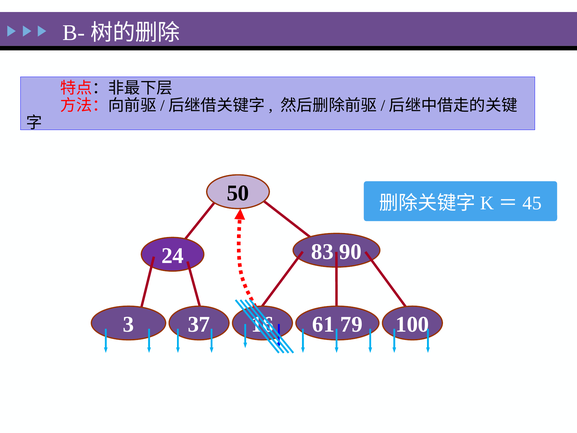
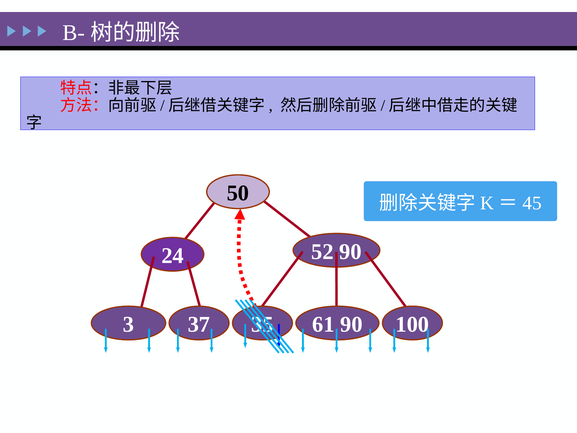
83: 83 -> 52 (322, 252)
16: 16 -> 35 (262, 324)
61 79: 79 -> 90 (351, 324)
